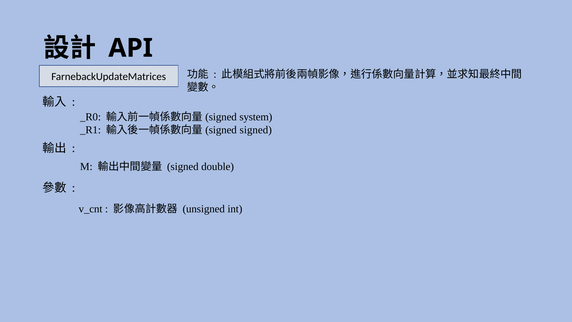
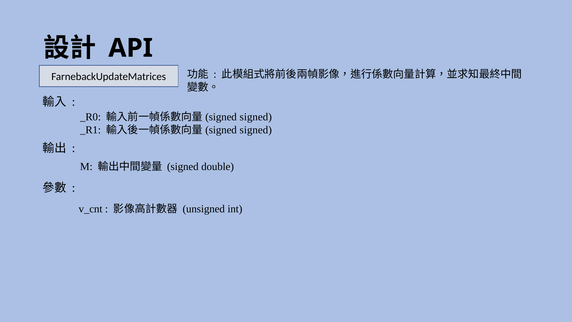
system: system -> signed (256, 117)
